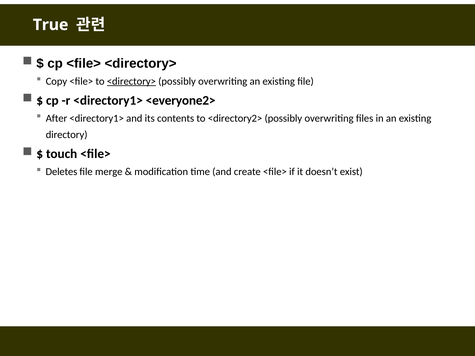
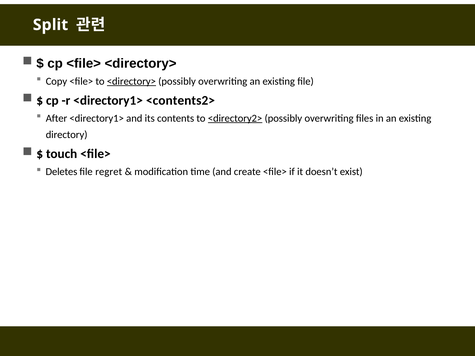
True: True -> Split (50, 25)
<everyone2>: <everyone2> -> <contents2> (180, 100)
<directory2> underline: none -> present (235, 118)
merge: merge -> regret (109, 172)
